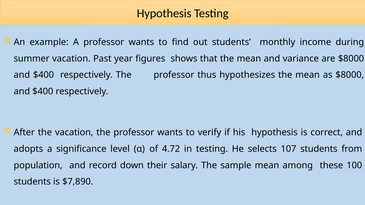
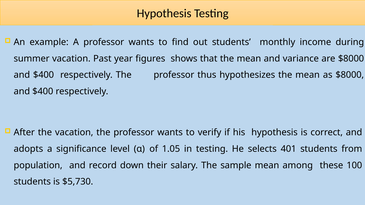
4.72: 4.72 -> 1.05 (171, 149)
107: 107 -> 401 (288, 149)
$7,890: $7,890 -> $5,730 (78, 182)
